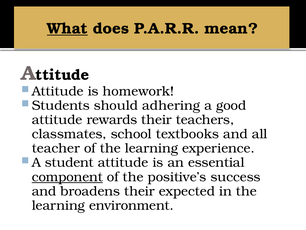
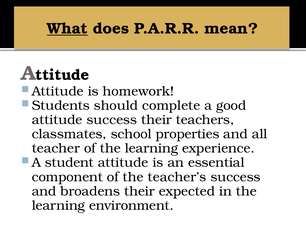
adhering: adhering -> complete (171, 105)
attitude rewards: rewards -> success (112, 120)
textbooks: textbooks -> properties (188, 134)
component underline: present -> none (67, 177)
positive’s: positive’s -> teacher’s (177, 177)
